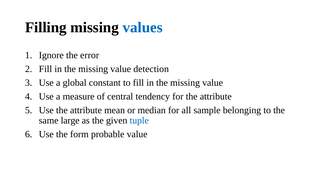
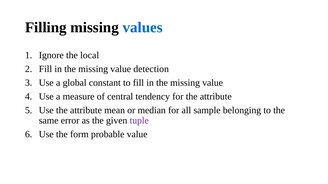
error: error -> local (90, 55)
large: large -> error (70, 121)
tuple colour: blue -> purple (139, 121)
